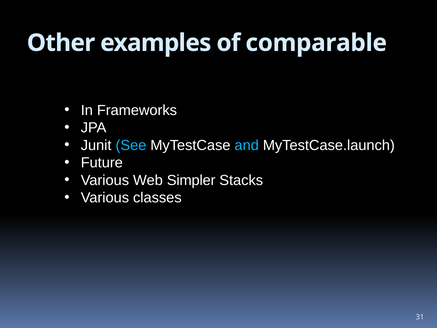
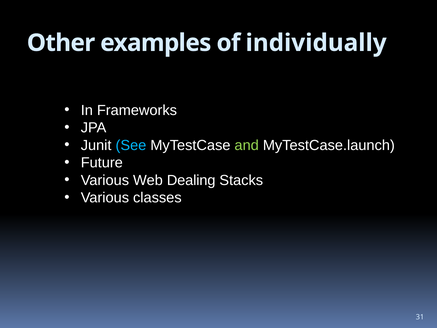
comparable: comparable -> individually (316, 43)
and colour: light blue -> light green (247, 145)
Simpler: Simpler -> Dealing (191, 180)
